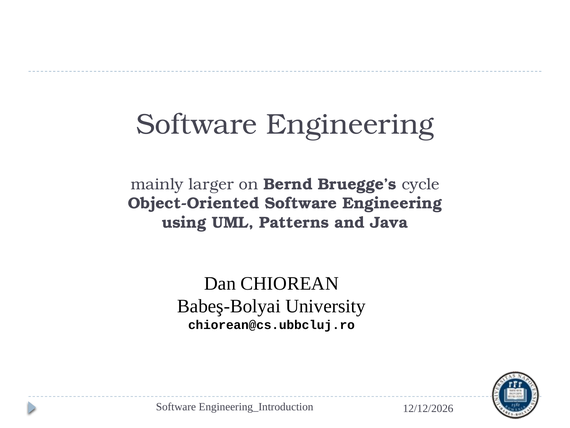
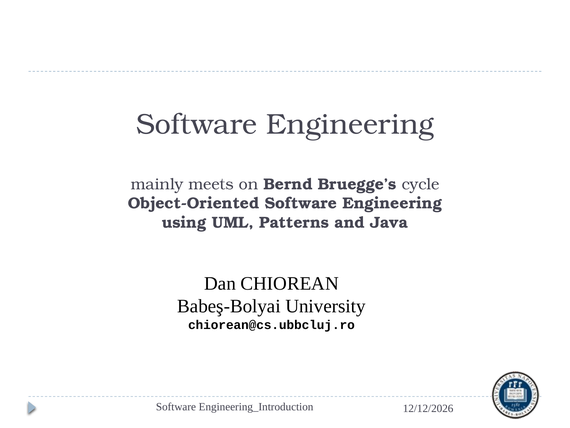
larger: larger -> meets (211, 184)
